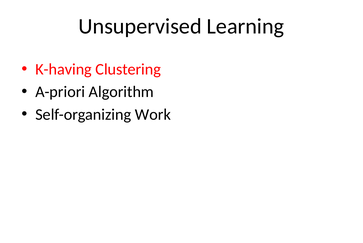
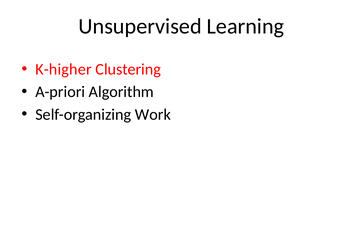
K-having: K-having -> K-higher (63, 69)
